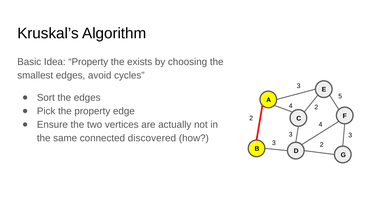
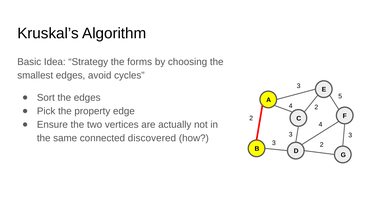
Idea Property: Property -> Strategy (88, 62)
exists: exists -> forms (140, 62)
